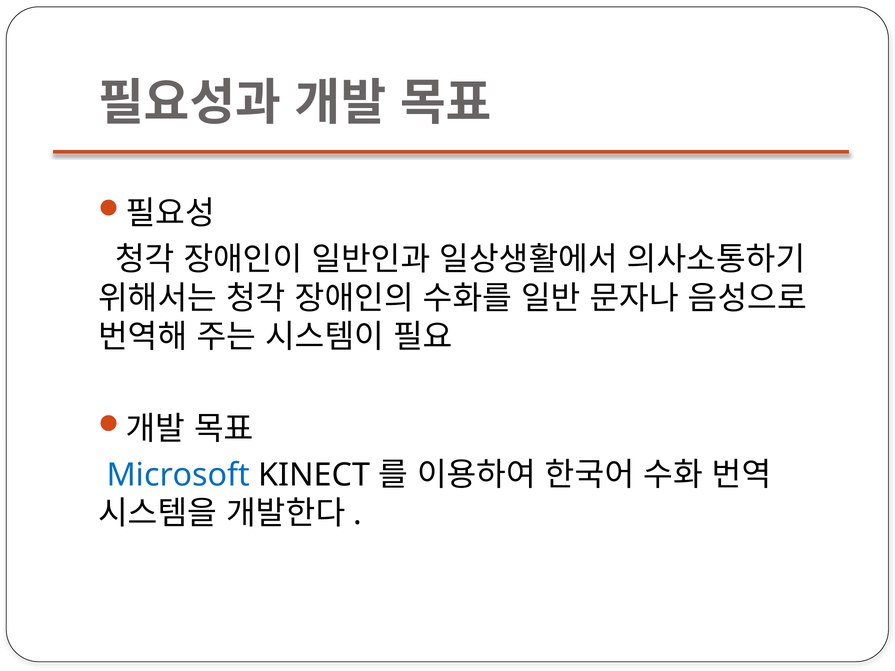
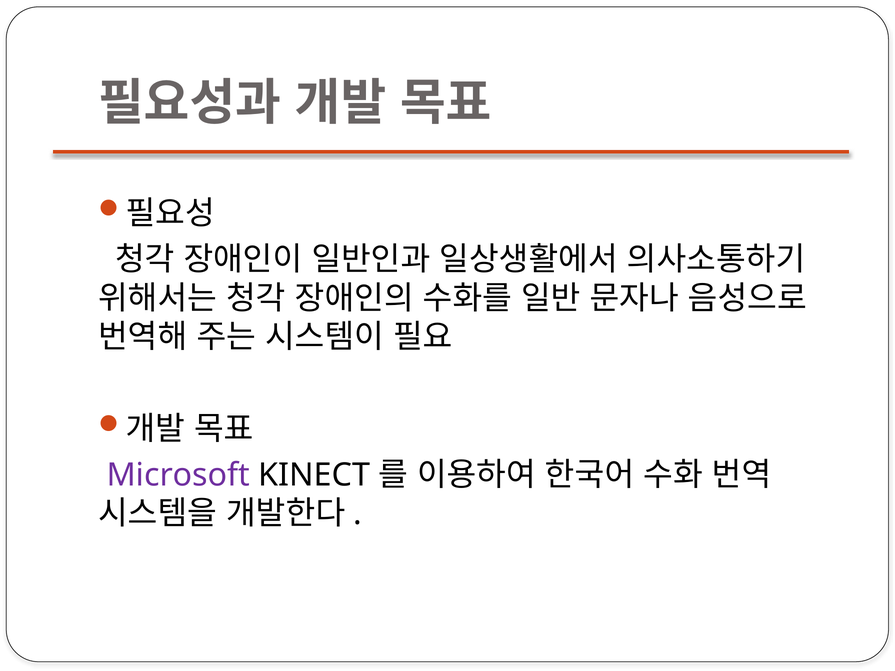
Microsoft colour: blue -> purple (178, 475)
